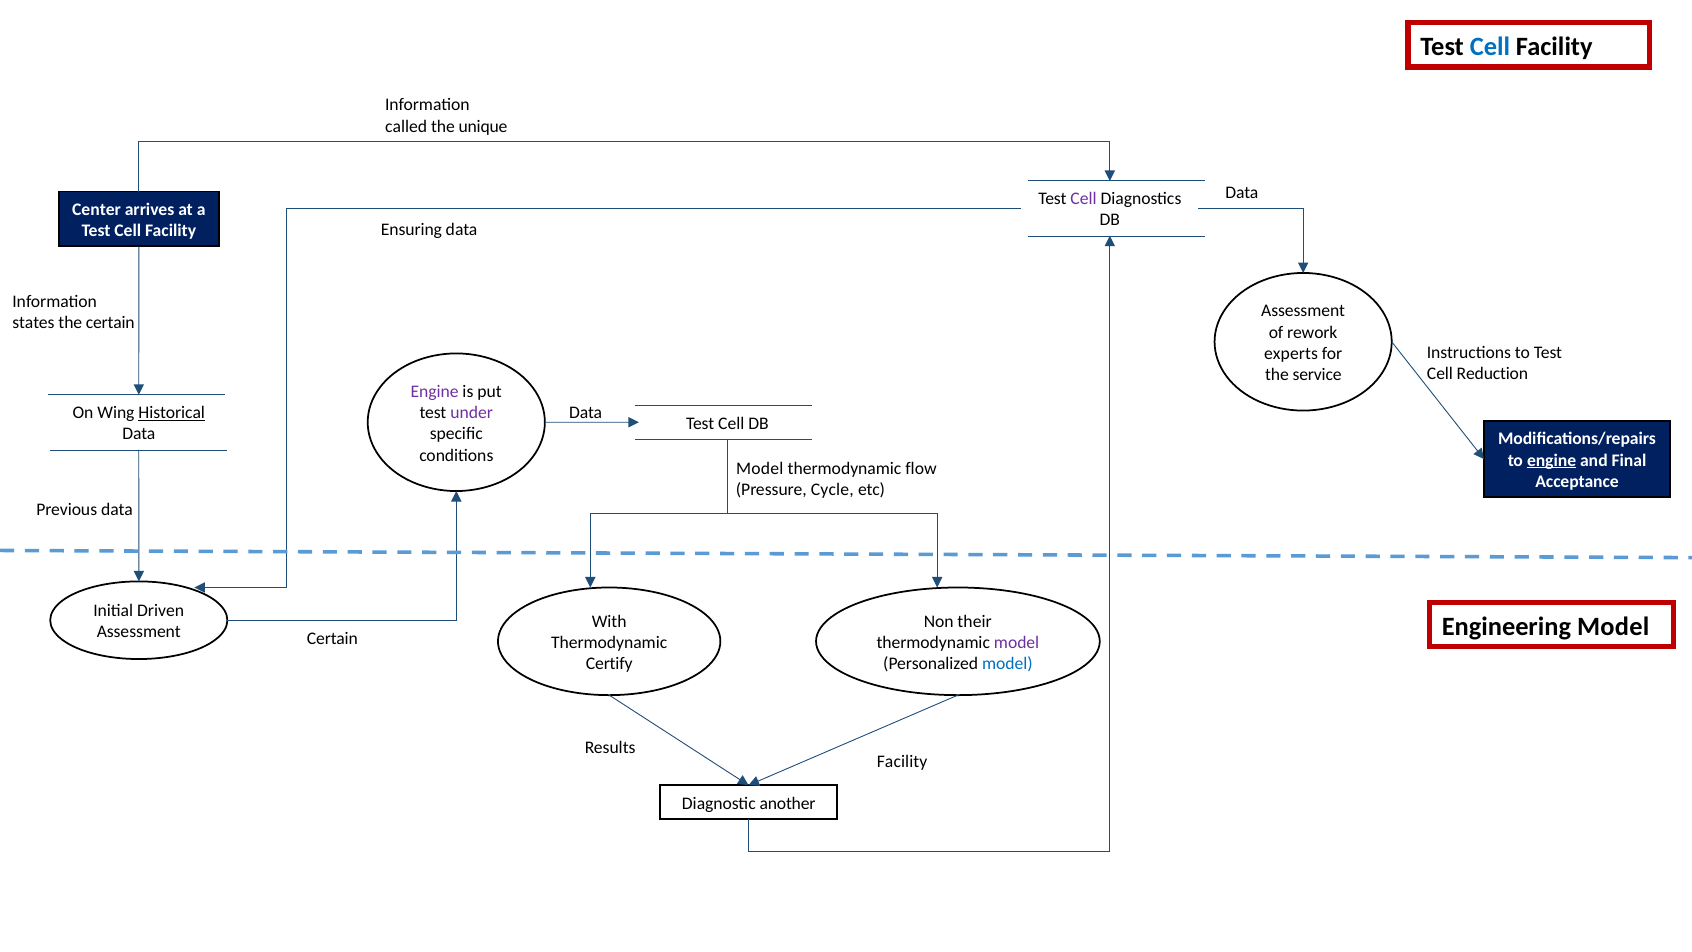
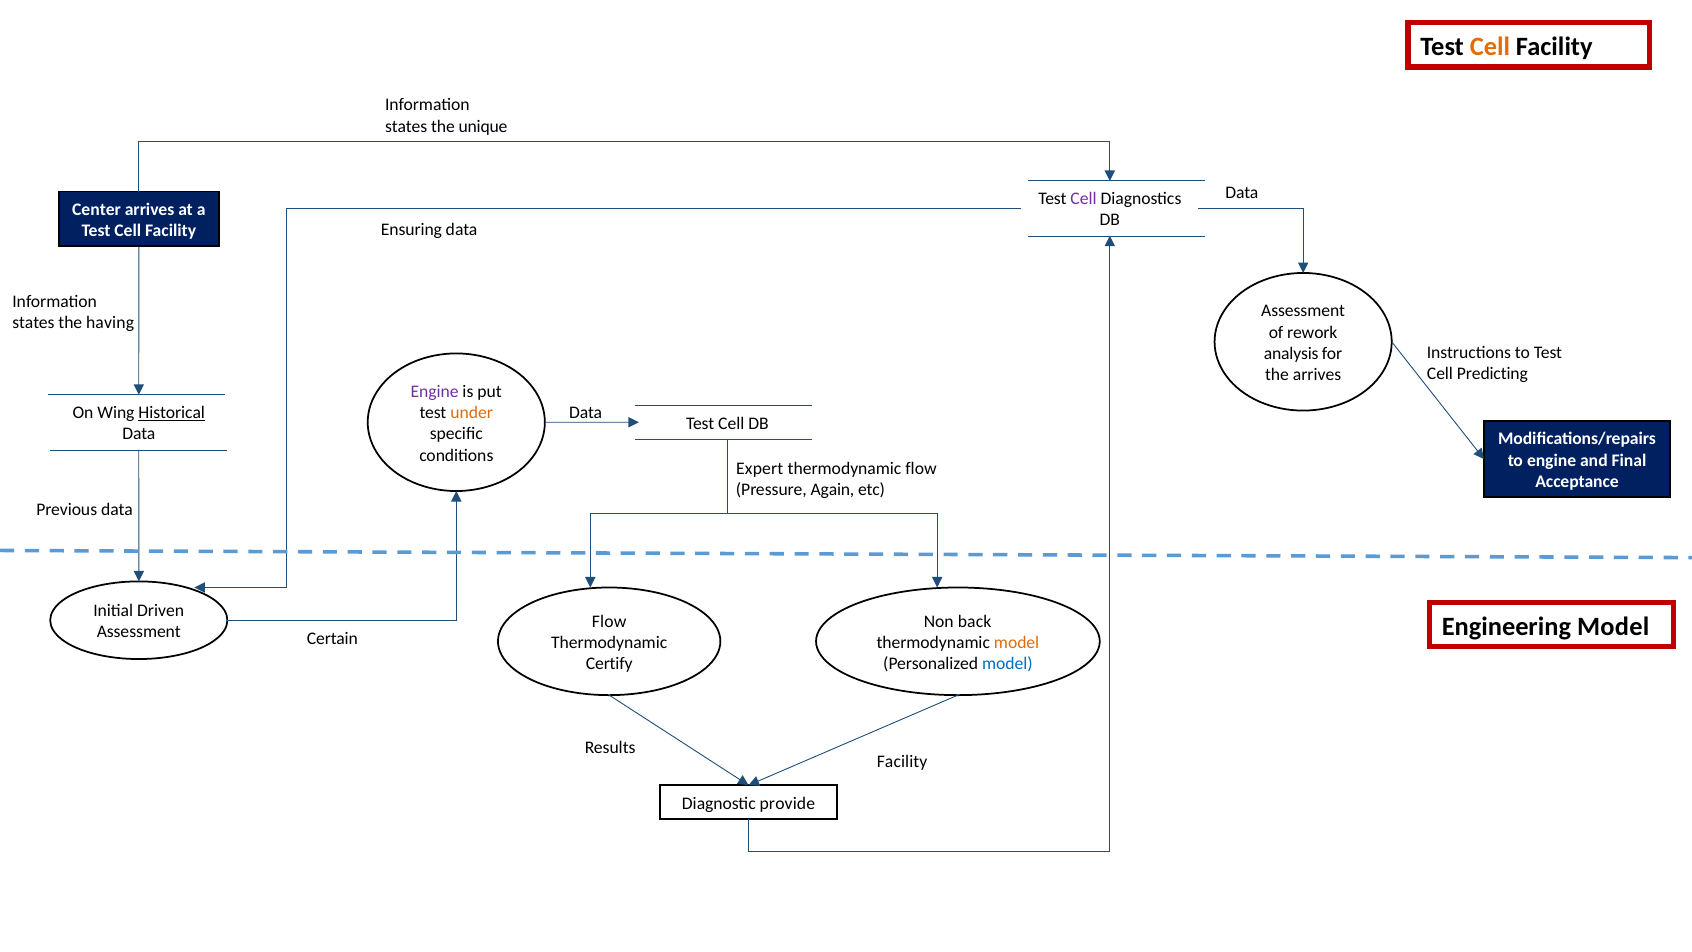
Cell colour: blue -> orange (1490, 47)
called: called -> states (406, 126)
the certain: certain -> having (110, 323)
experts: experts -> analysis (1291, 353)
Reduction: Reduction -> Predicting (1492, 374)
the service: service -> arrives (1317, 375)
under colour: purple -> orange (472, 413)
engine underline: present -> none (1552, 460)
Model: Model -> Expert (760, 469)
Cycle: Cycle -> Again (833, 490)
With: With -> Flow (609, 621)
their: their -> back (975, 621)
model colour: purple -> orange (1017, 642)
another: another -> provide (787, 803)
